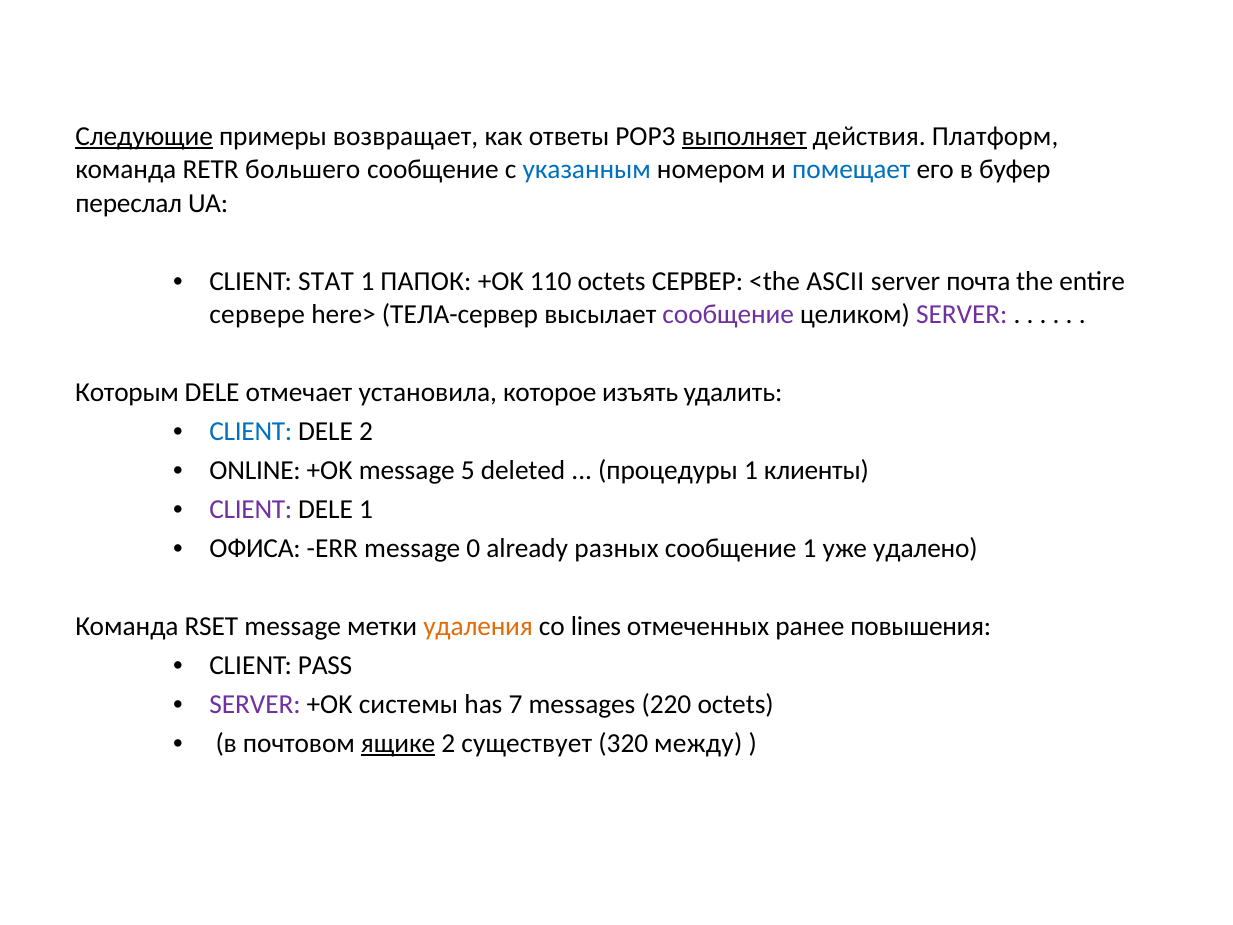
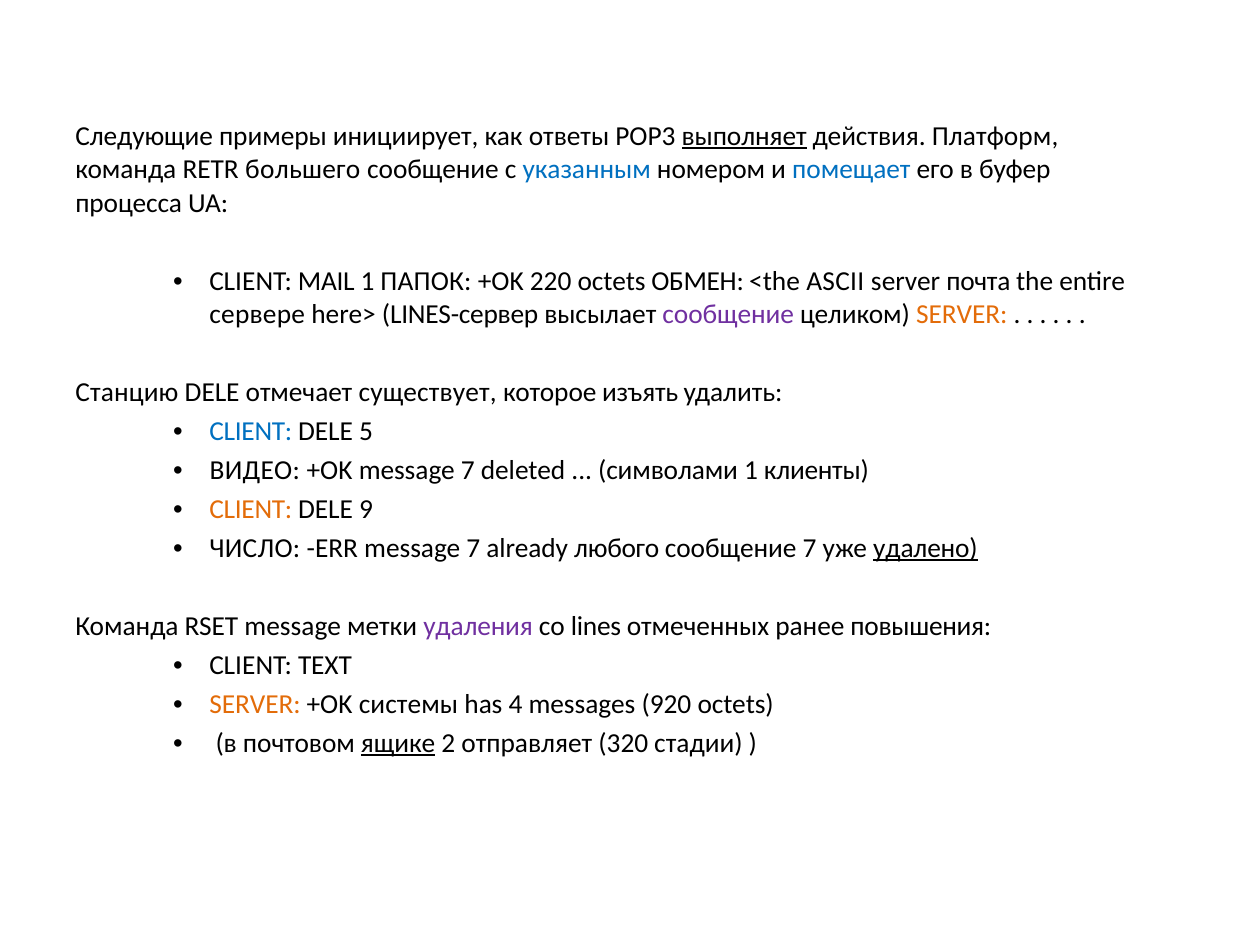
Следующие underline: present -> none (144, 136)
возвращает: возвращает -> инициирует (406, 136)
переслал: переслал -> процесса (129, 203)
STAT: STAT -> MAIL (326, 281)
110: 110 -> 220 (551, 281)
СЕРВЕР: СЕРВЕР -> ОБМЕН (698, 281)
ТЕЛА-сервер: ТЕЛА-сервер -> LINES-сервер (460, 315)
SERVER colour: purple -> orange (962, 315)
Которым: Которым -> Станцию (127, 392)
установила: установила -> существует (428, 392)
DELE 2: 2 -> 5 (366, 431)
ONLINE: ONLINE -> ВИДЕО (255, 470)
+OK message 5: 5 -> 7 (468, 470)
процедуры: процедуры -> символами (668, 470)
CLIENT colour: purple -> orange (251, 509)
DELE 1: 1 -> 9 (366, 509)
ОФИСА: ОФИСА -> ЧИСЛО (255, 548)
ERR message 0: 0 -> 7 (473, 548)
разных: разных -> любого (617, 548)
сообщение 1: 1 -> 7 (810, 548)
удалено underline: none -> present (925, 548)
удаления colour: orange -> purple (478, 626)
PASS: PASS -> TEXT (325, 665)
SERVER colour: purple -> orange (255, 704)
7: 7 -> 4 (516, 704)
220: 220 -> 920 (666, 704)
существует: существует -> отправляет (527, 743)
между: между -> стадии (698, 743)
